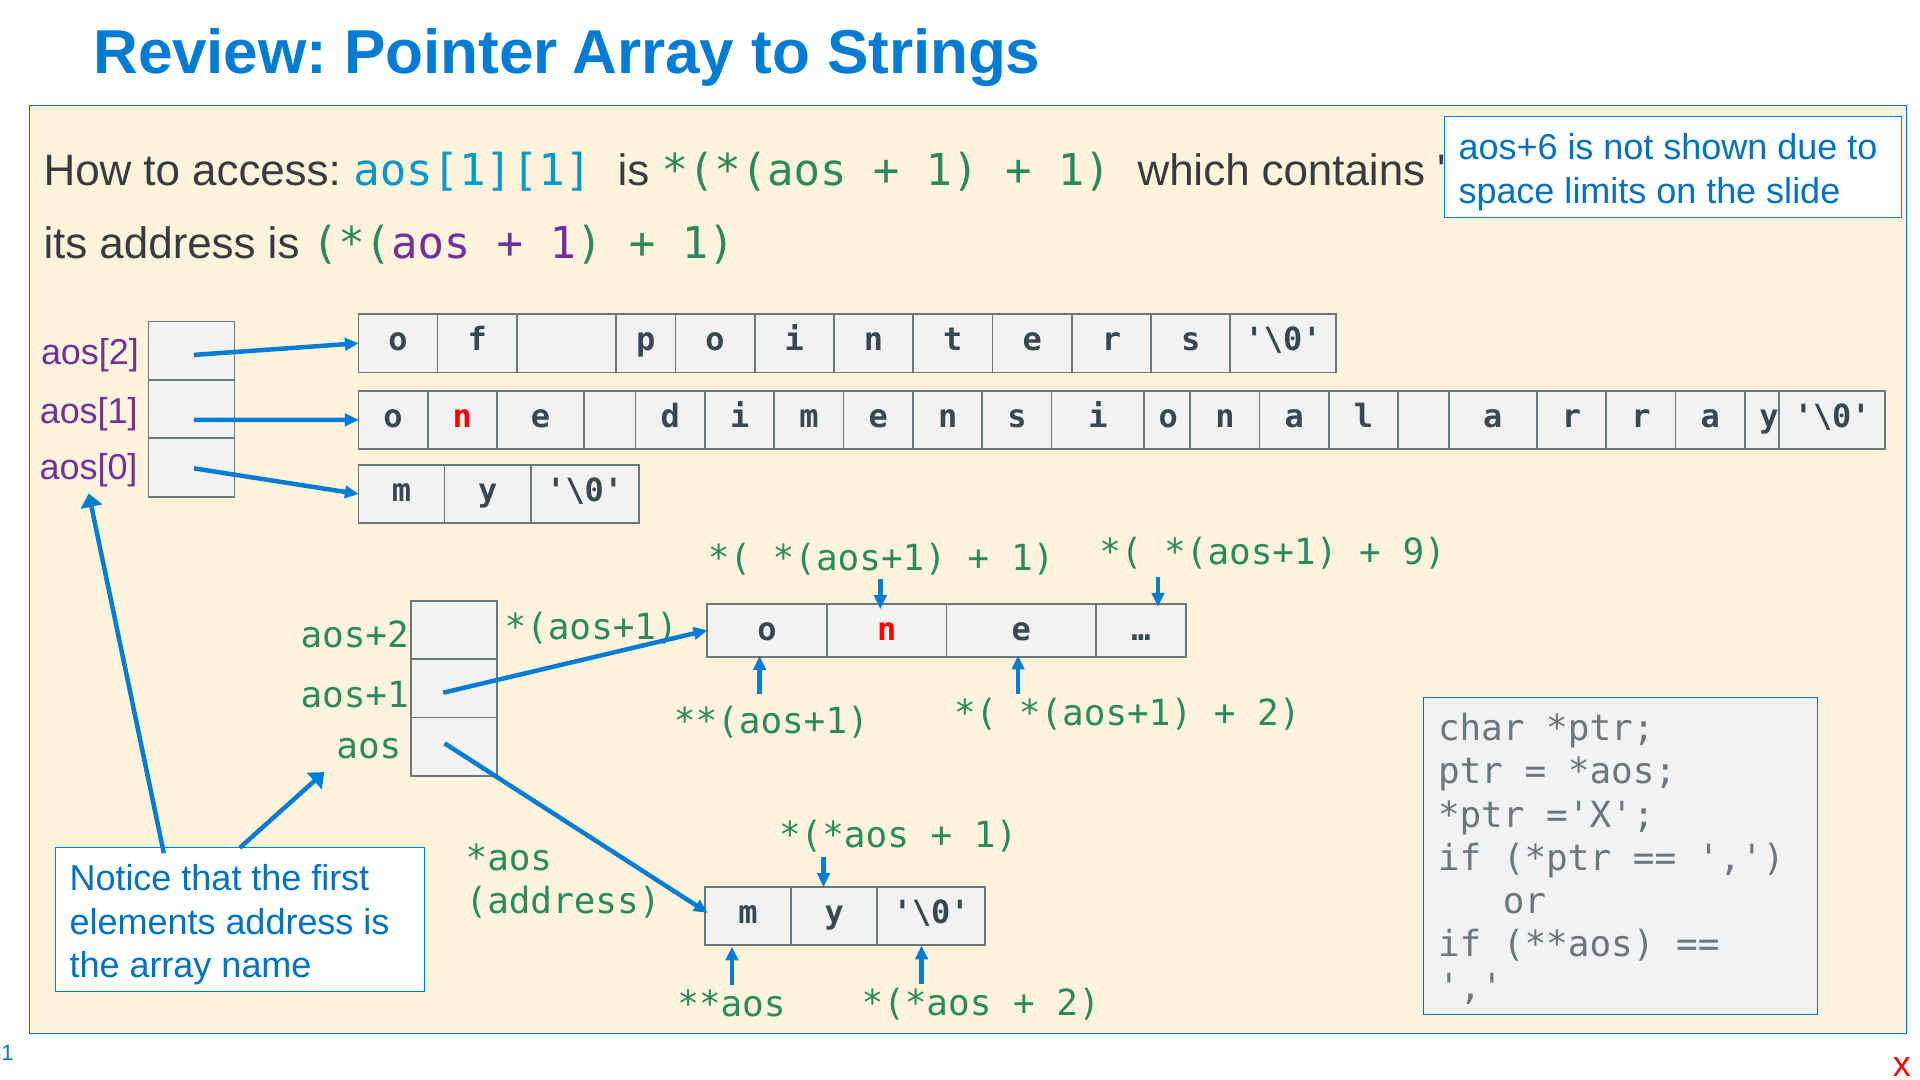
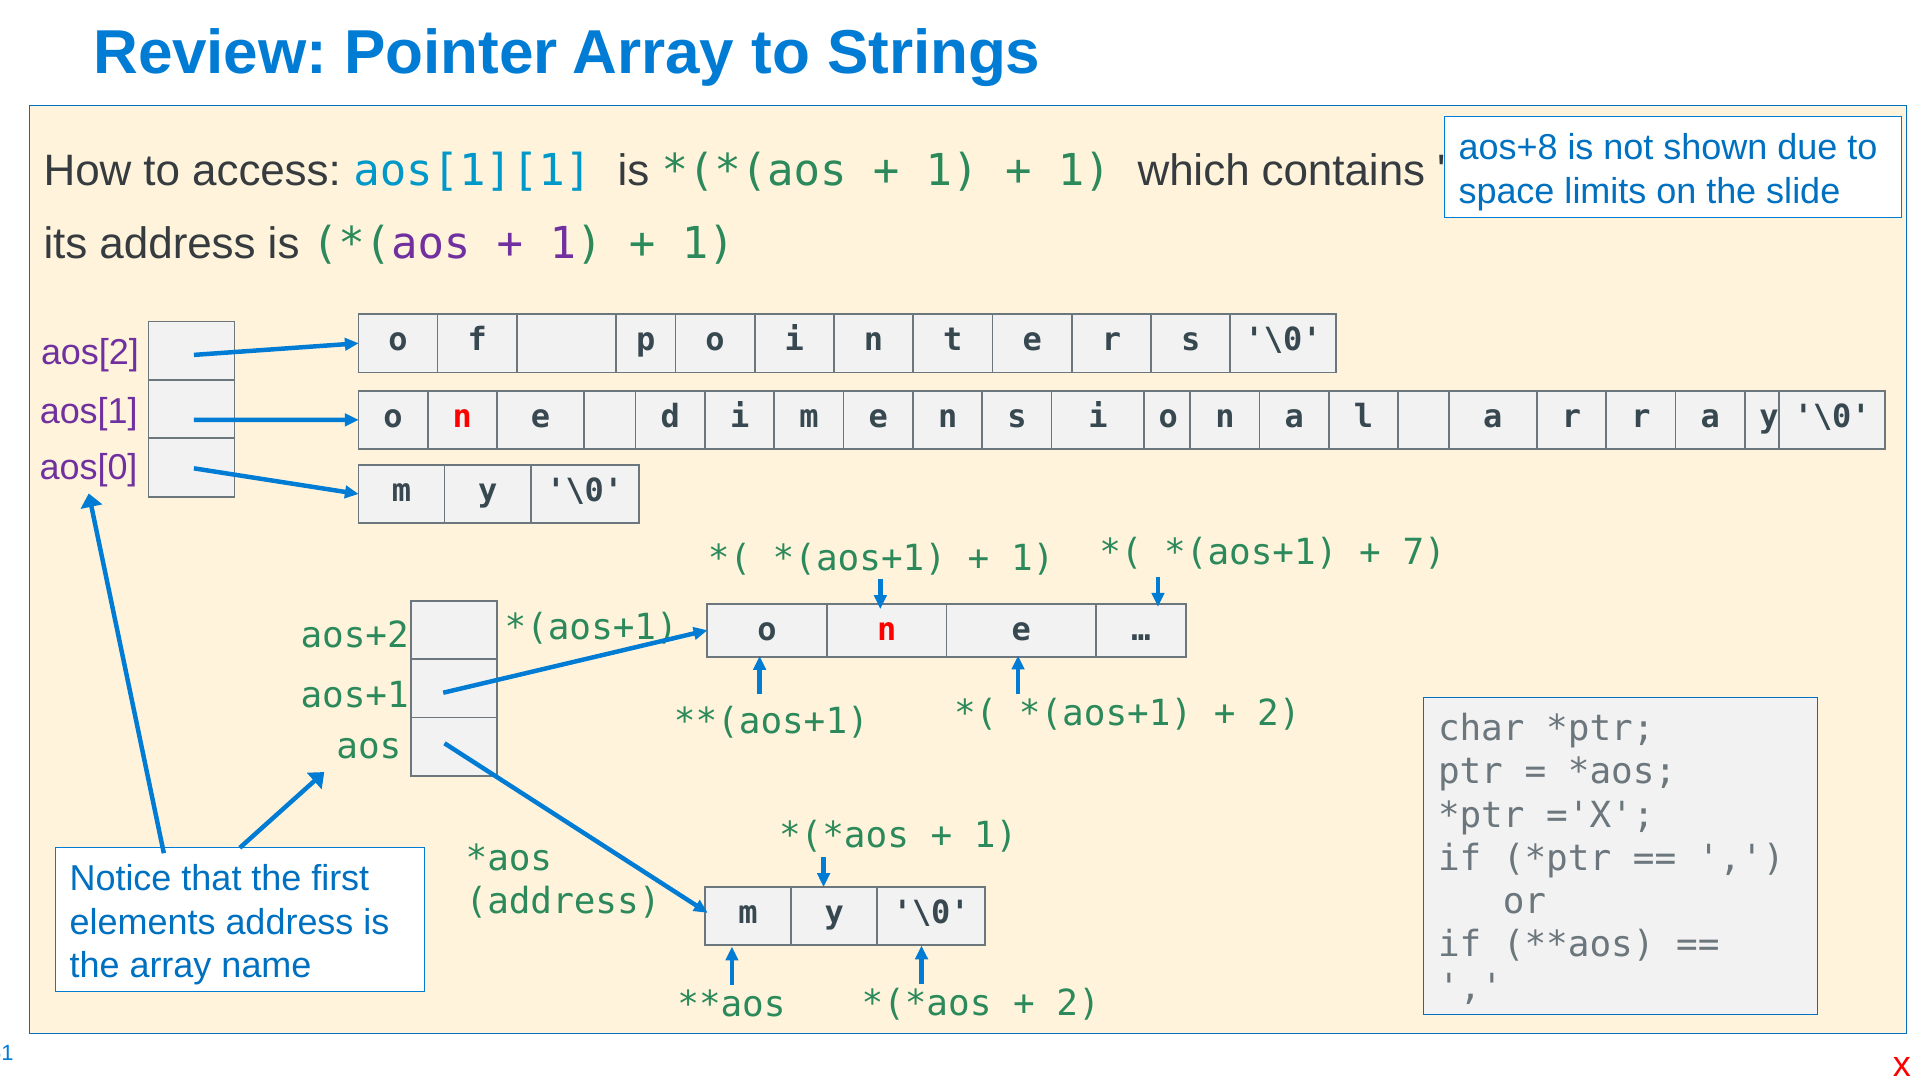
aos+6: aos+6 -> aos+8 (1508, 148)
9: 9 -> 7 (1424, 552)
